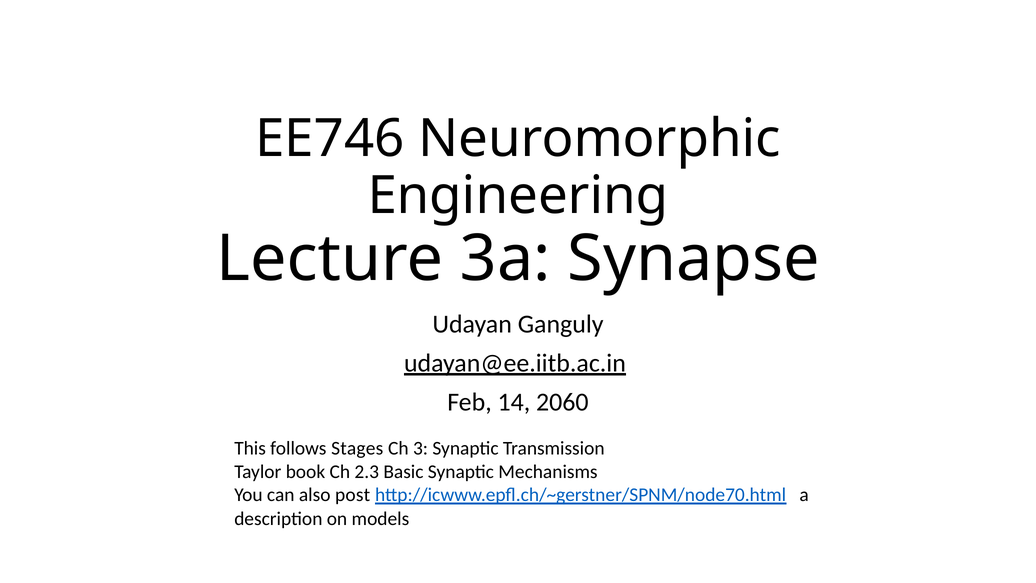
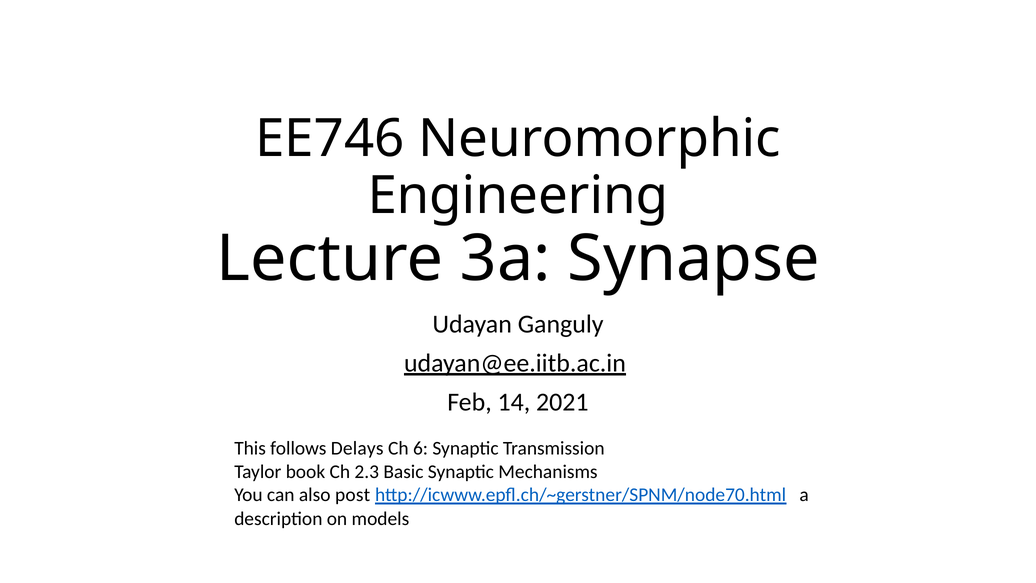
2060: 2060 -> 2021 (562, 402)
Stages: Stages -> Delays (357, 448)
3: 3 -> 6 (421, 448)
